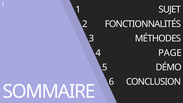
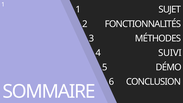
PAGE: PAGE -> SUIVI (170, 53)
